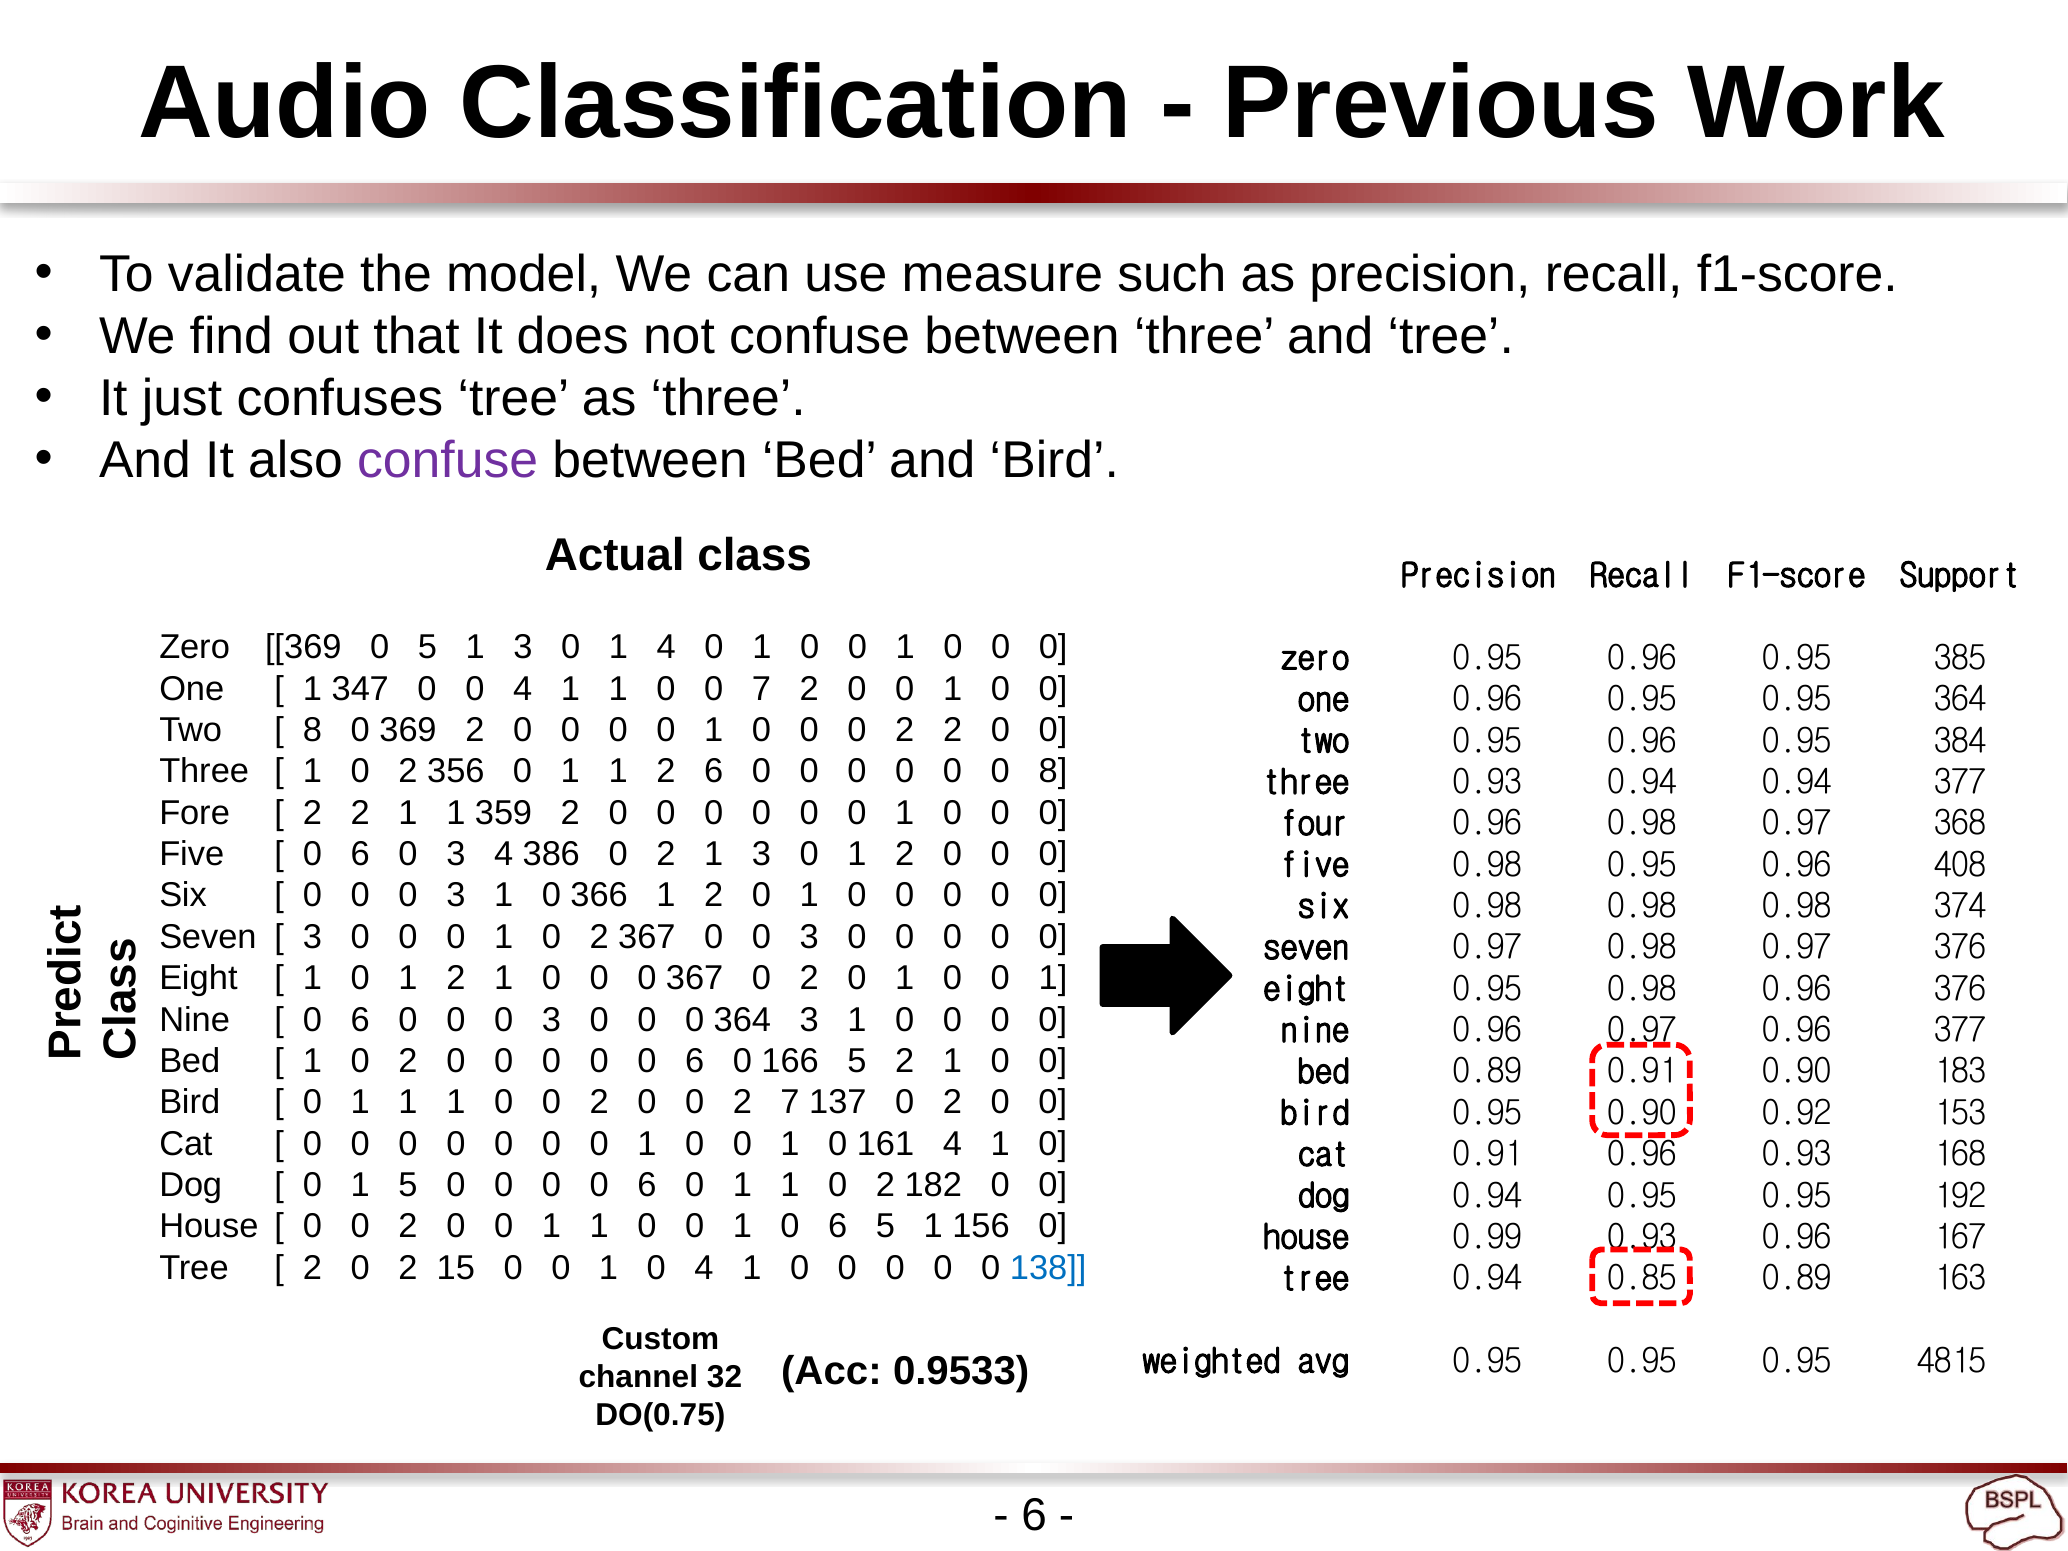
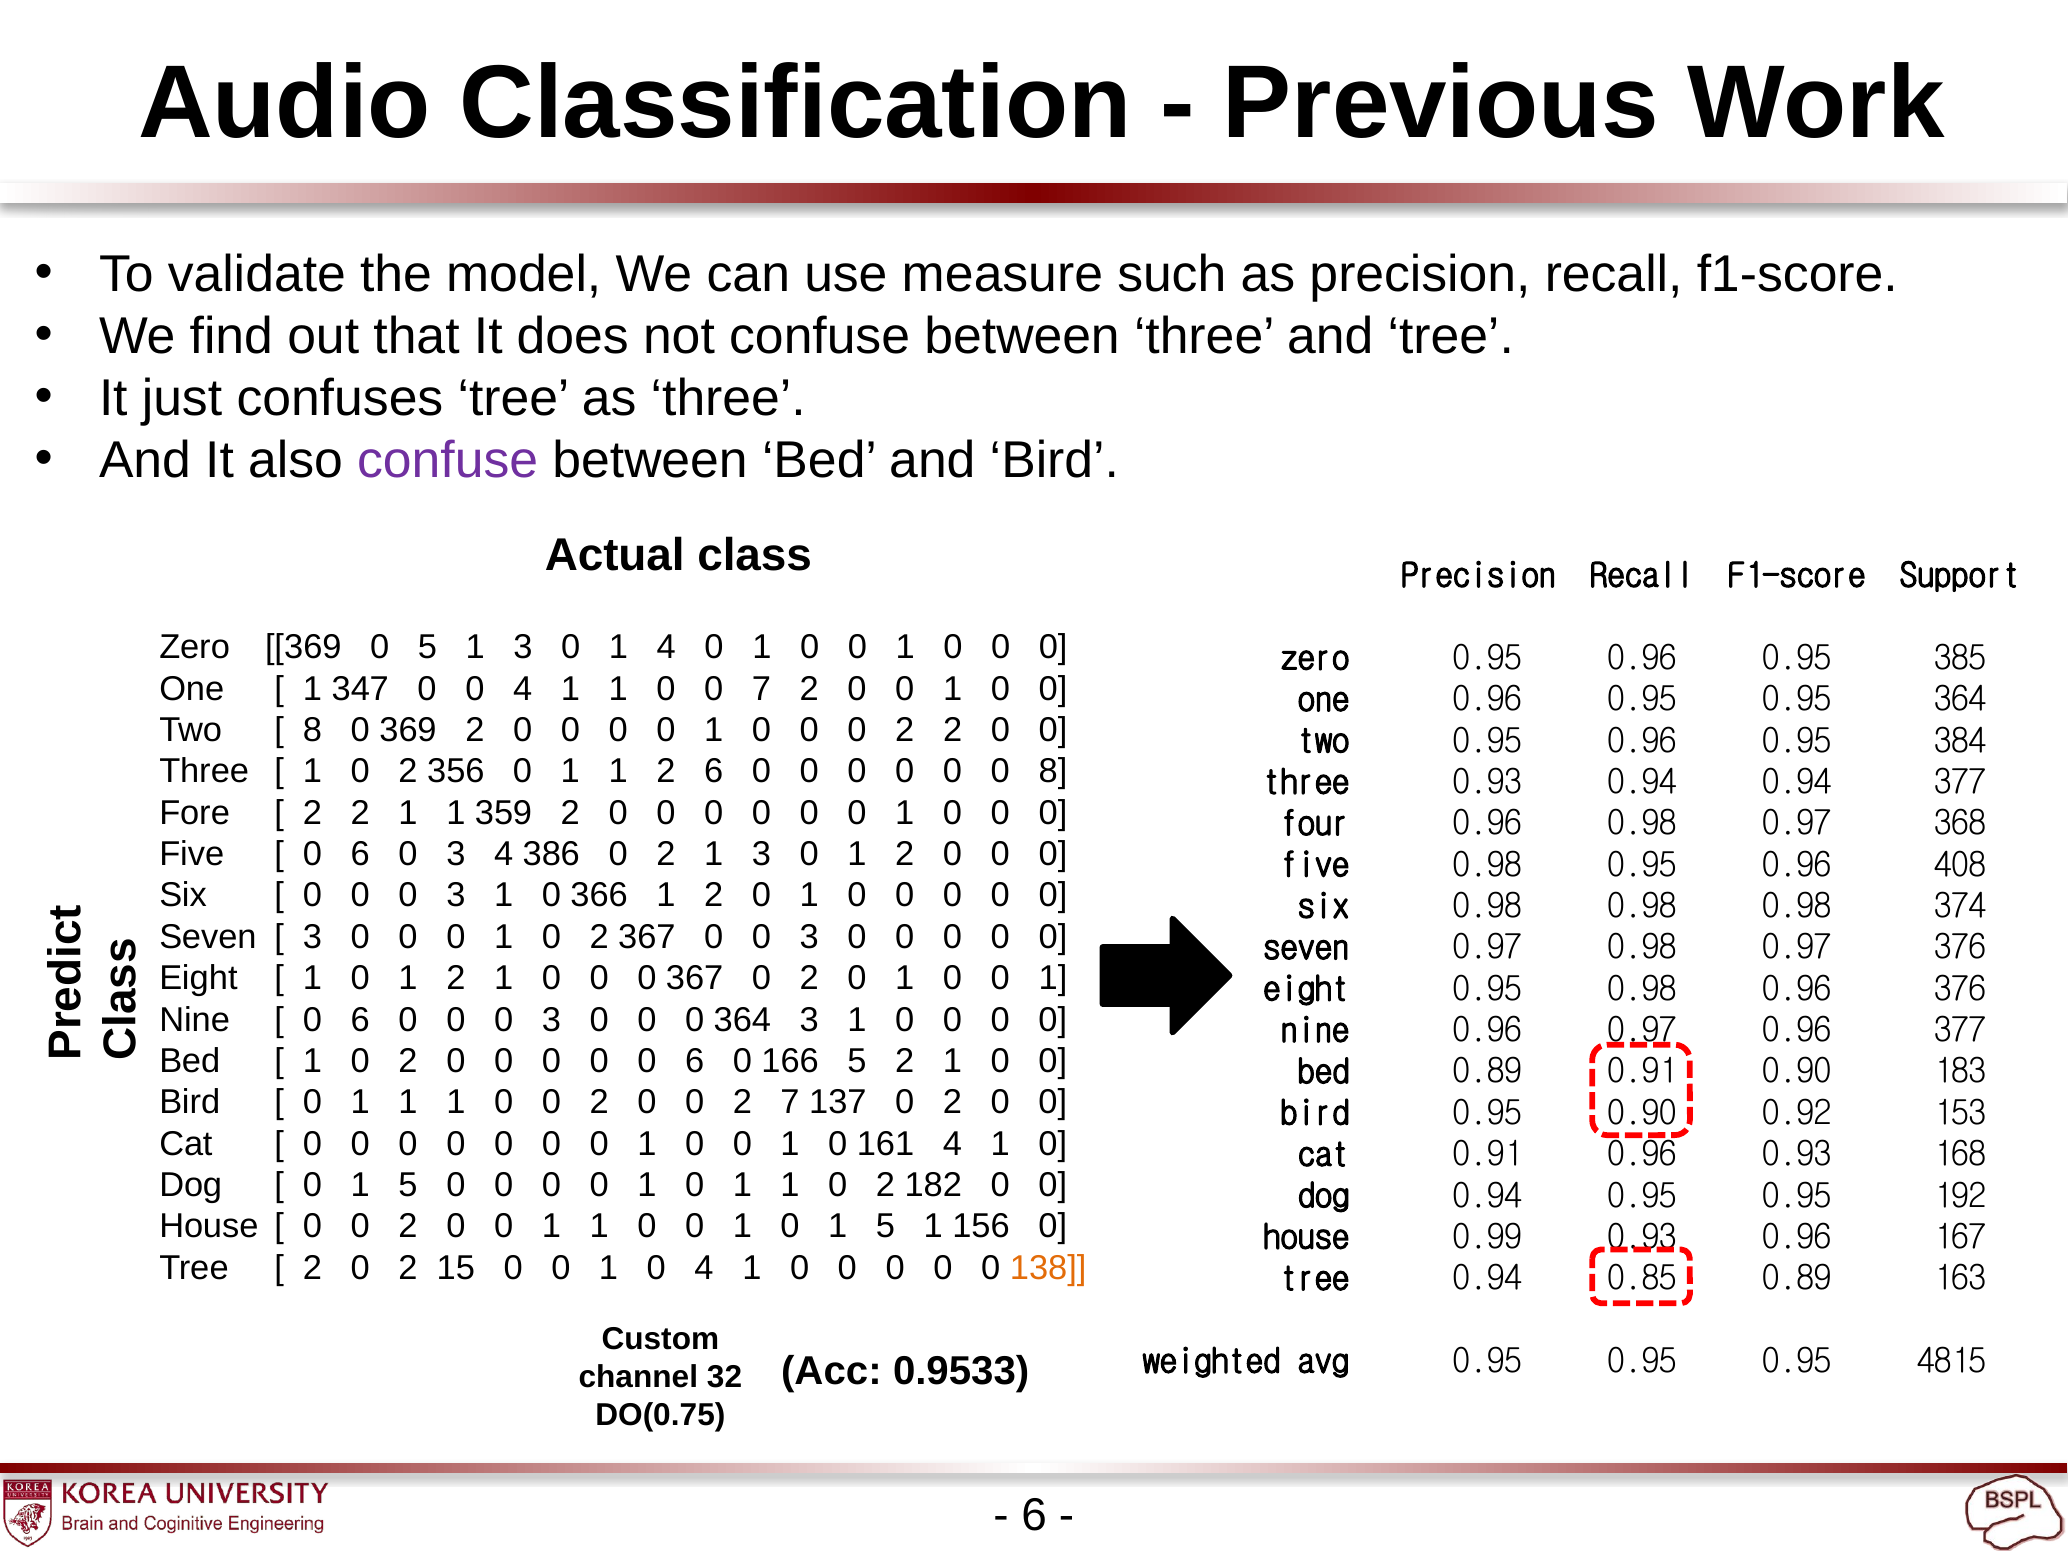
6: 6 -> 1 (647, 1185)
6: 6 -> 1 (838, 1227)
138 colour: blue -> orange (1048, 1268)
